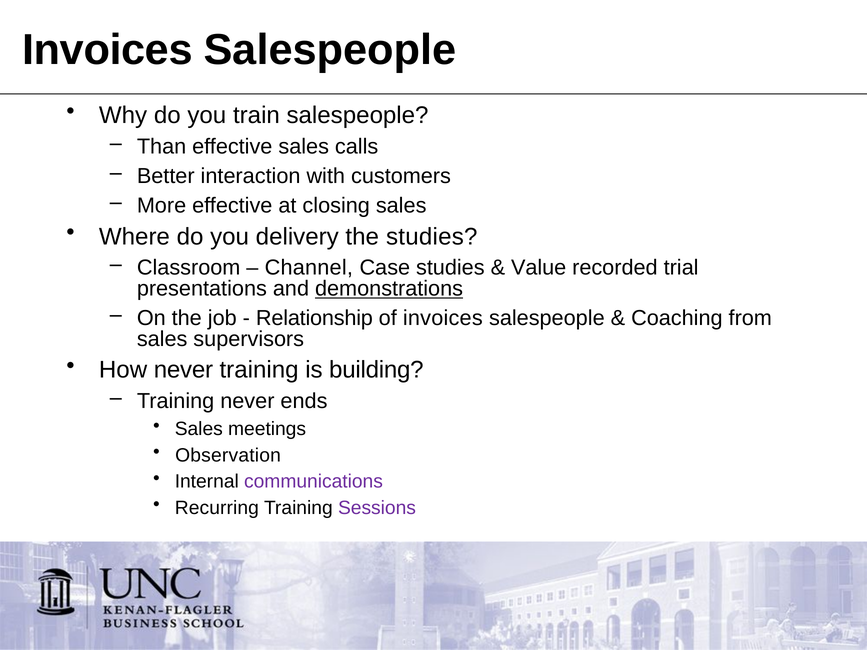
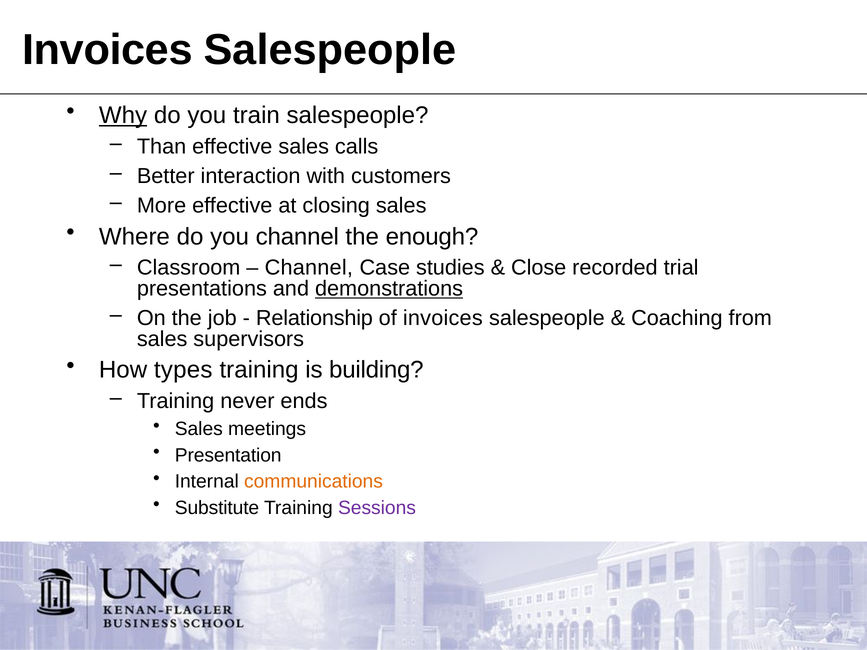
Why underline: none -> present (123, 115)
you delivery: delivery -> channel (297, 237)
the studies: studies -> enough (432, 237)
Value: Value -> Close (539, 268)
How never: never -> types (183, 370)
Observation: Observation -> Presentation (228, 455)
communications colour: purple -> orange (313, 482)
Recurring: Recurring -> Substitute (217, 508)
